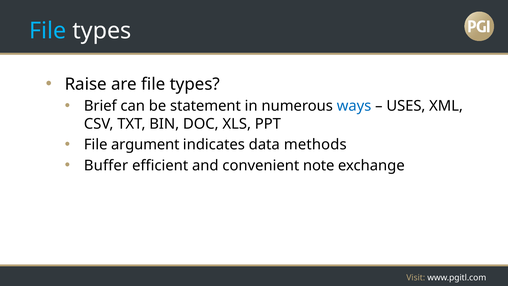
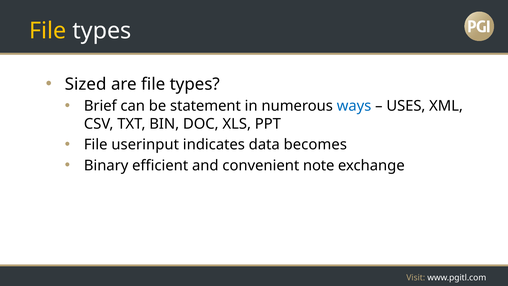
File colour: light blue -> yellow (48, 31)
Raise: Raise -> Sized (86, 84)
argument: argument -> userinput (145, 145)
methods: methods -> becomes (315, 145)
Buffer: Buffer -> Binary (106, 165)
